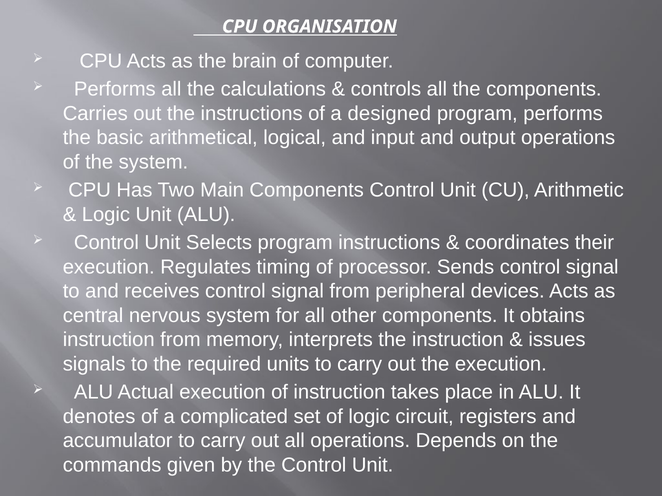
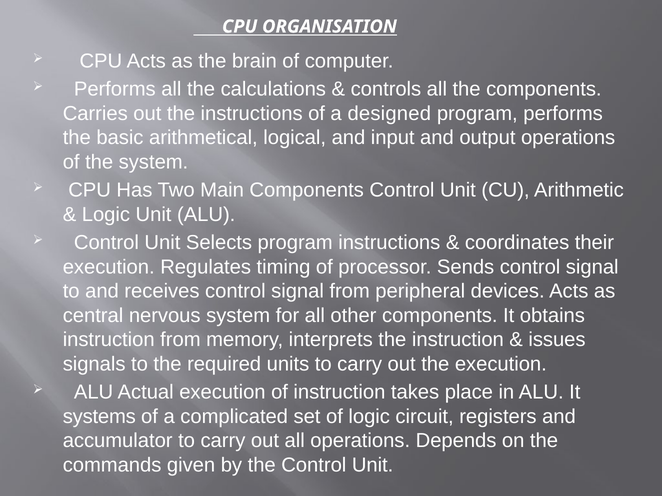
denotes: denotes -> systems (99, 417)
